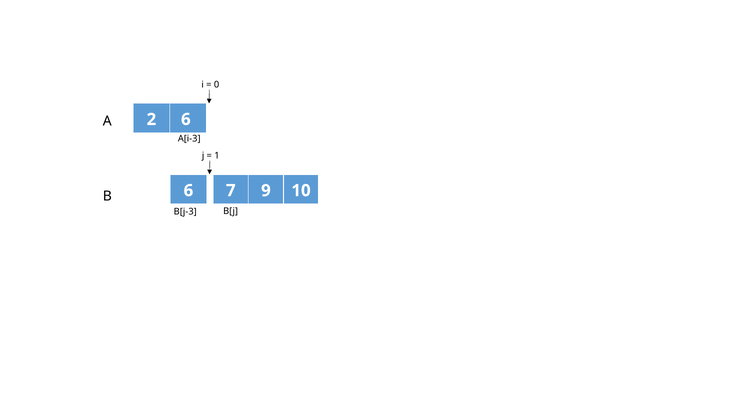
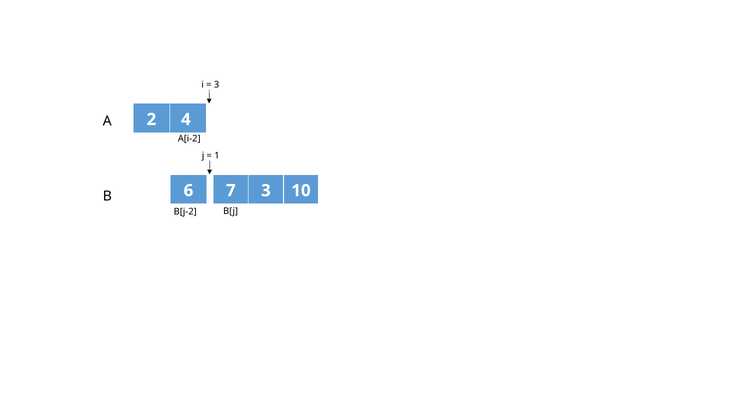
0: 0 -> 3 (217, 85)
2 6: 6 -> 4 (186, 119)
A[i-3: A[i-3 -> A[i-2 (189, 139)
7 9: 9 -> 3 (266, 191)
B[j-3: B[j-3 -> B[j-2 (185, 212)
